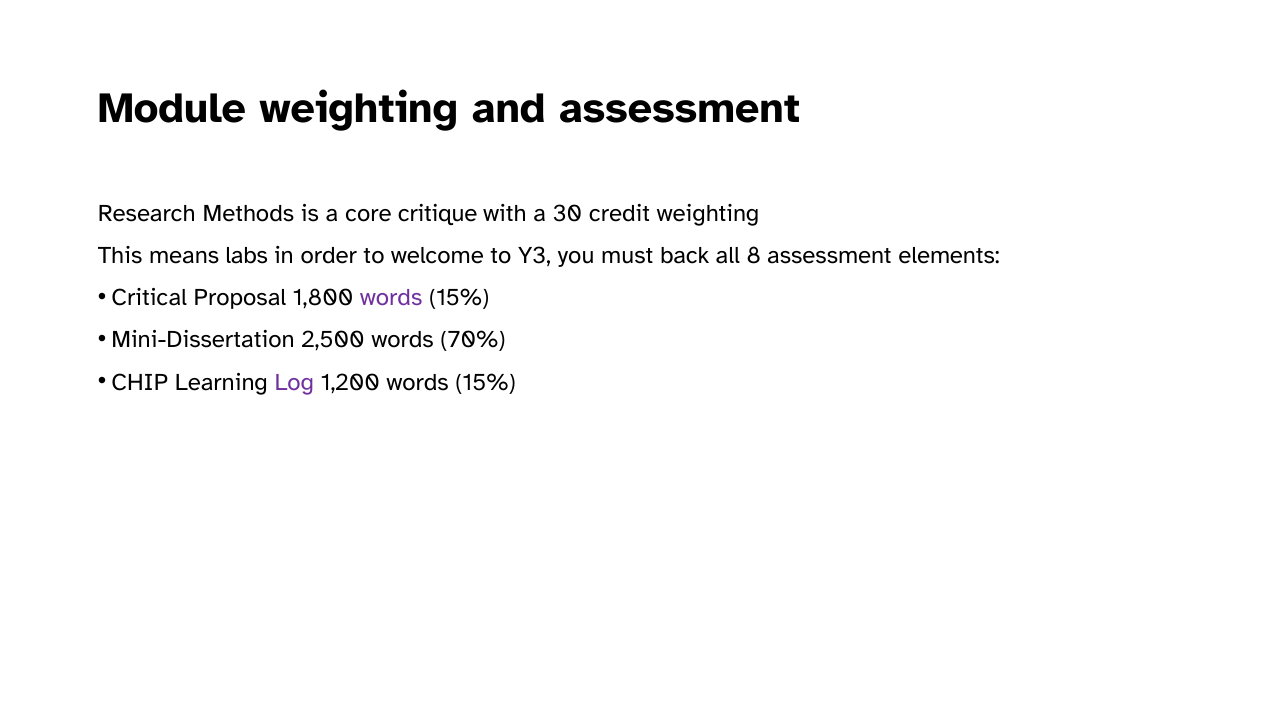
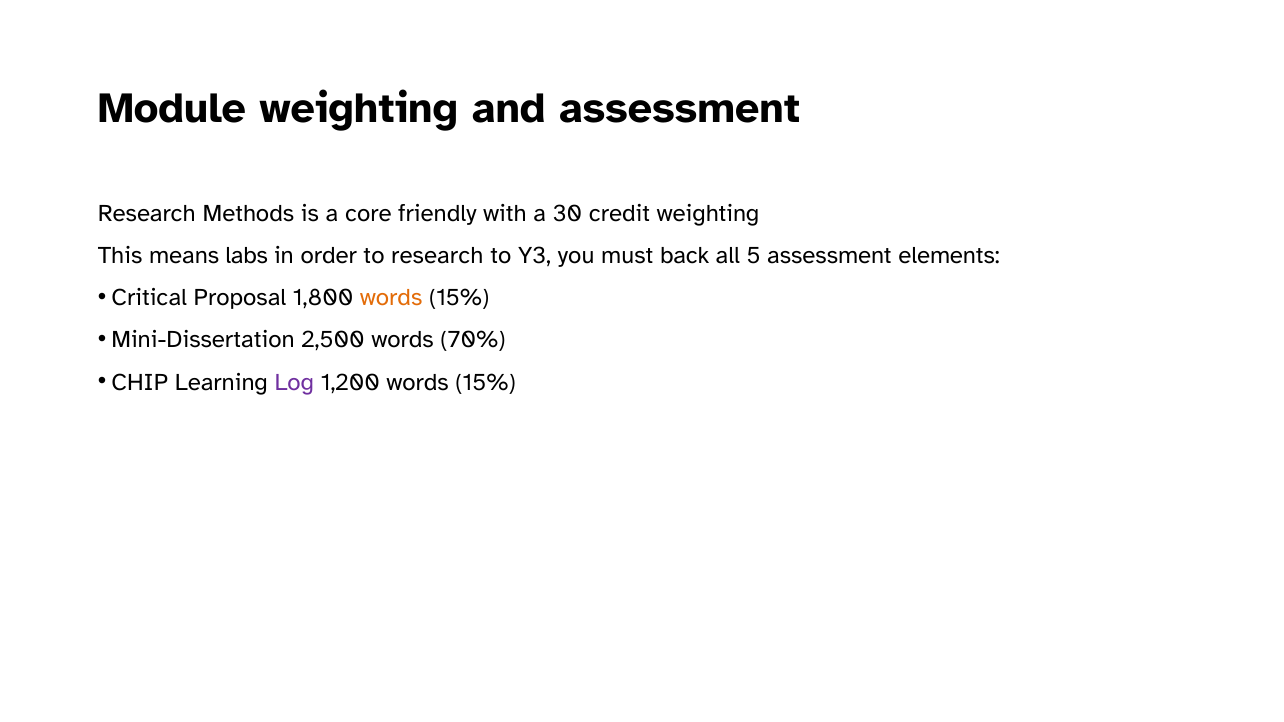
critique: critique -> friendly (437, 213)
to welcome: welcome -> research (437, 255)
8: 8 -> 5 (754, 255)
words colour: purple -> orange (391, 298)
